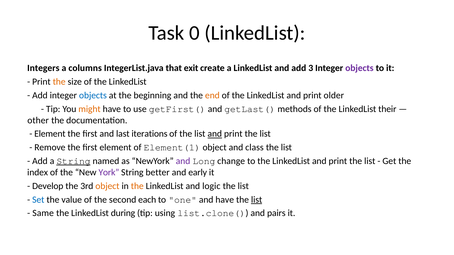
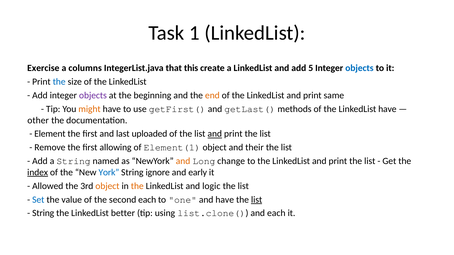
0: 0 -> 1 (194, 33)
Integers: Integers -> Exercise (43, 68)
exit: exit -> this (191, 68)
3: 3 -> 5 (311, 68)
objects colour: purple -> blue (359, 68)
the colour: orange -> blue (59, 82)
objects colour: blue -> purple (93, 95)
older: older -> same (334, 95)
LinkedList their: their -> have (387, 109)
iterations: iterations -> uploaded (149, 134)
first element: element -> allowing (116, 148)
class: class -> their (255, 148)
String underline: present -> none (73, 161)
and colour: purple -> orange (183, 161)
index underline: none -> present (38, 173)
York colour: purple -> blue (109, 173)
better: better -> ignore (158, 173)
Develop: Develop -> Allowed (48, 186)
Same: Same -> String (43, 213)
during: during -> better (123, 213)
and pairs: pairs -> each (276, 213)
